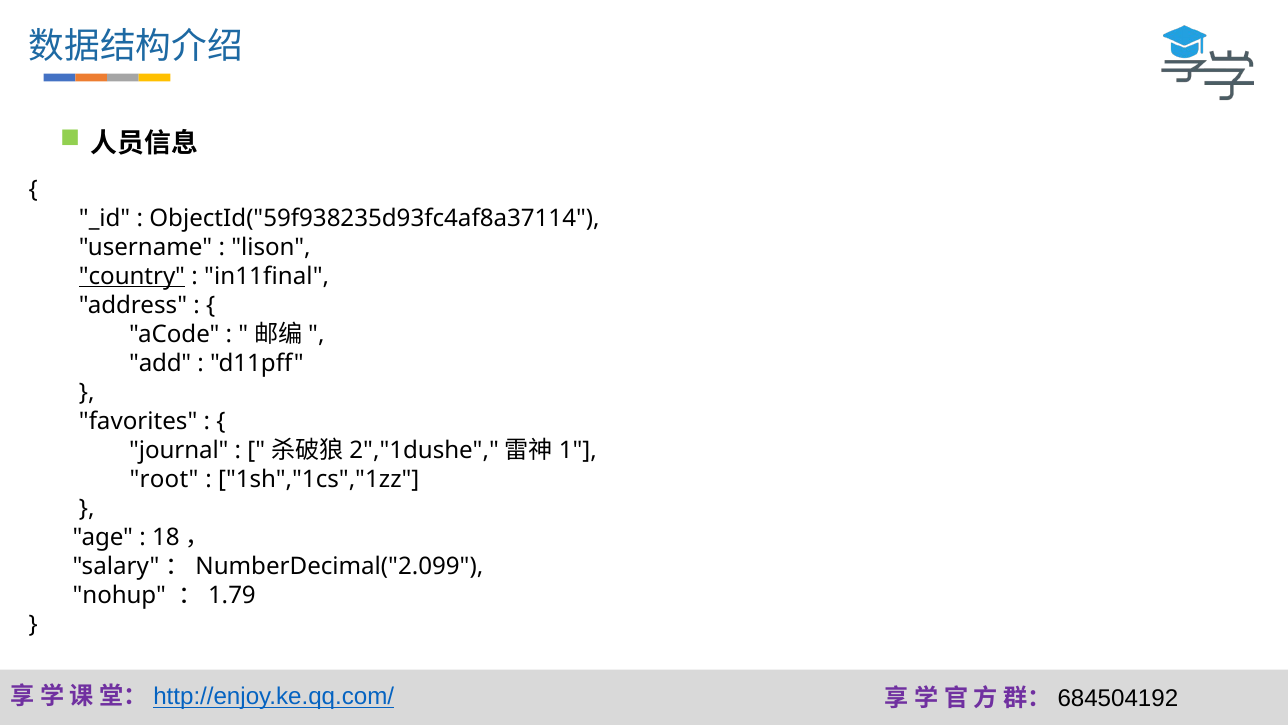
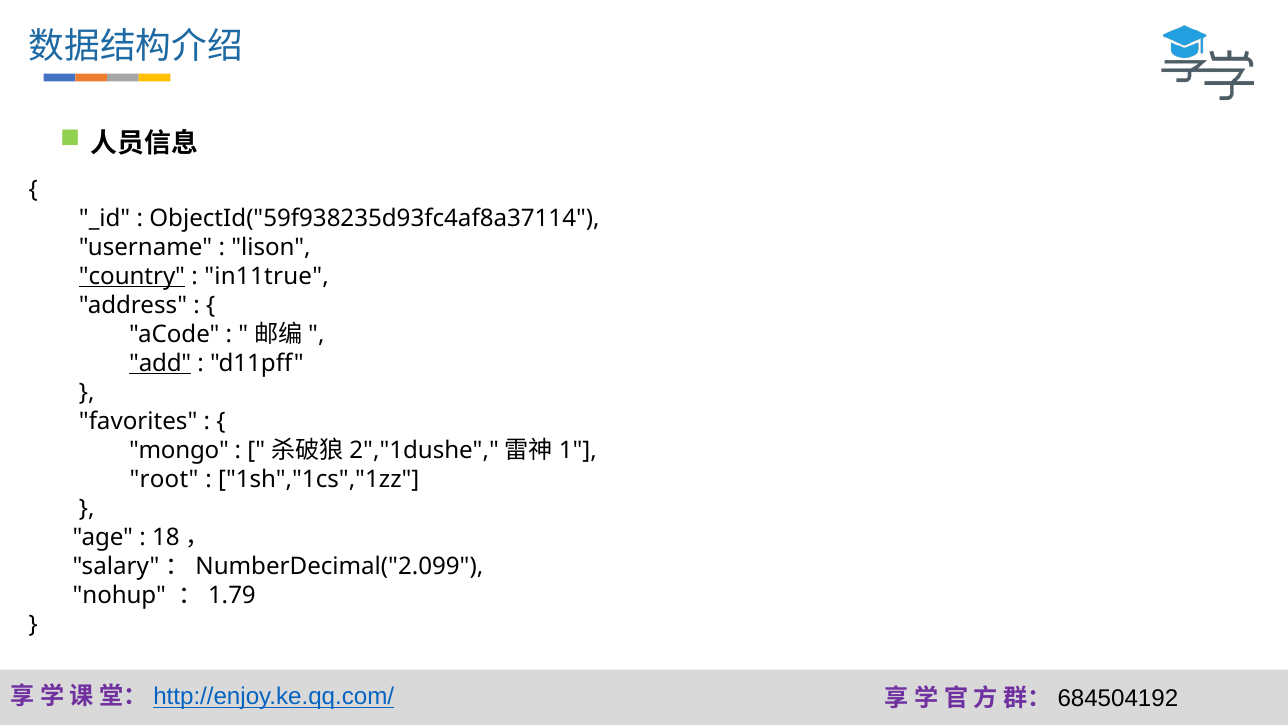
in11final: in11final -> in11true (267, 276)
add underline: none -> present (160, 363)
journal: journal -> mongo (179, 450)
